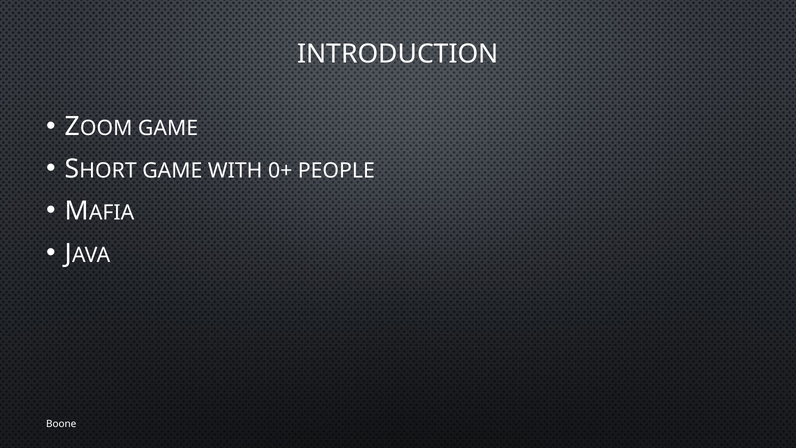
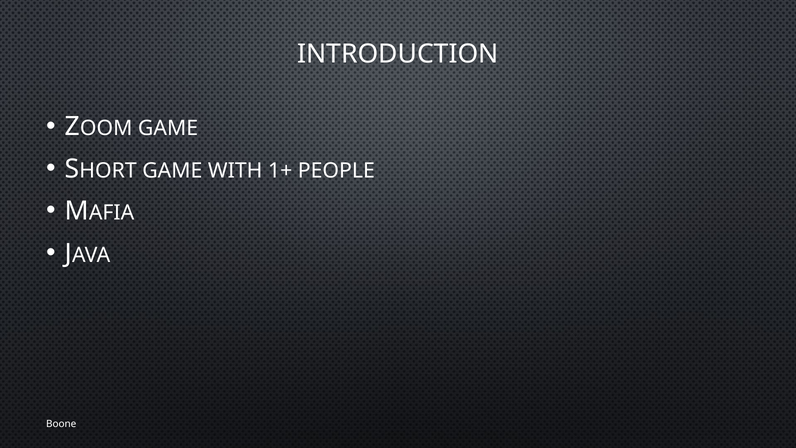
0+: 0+ -> 1+ (280, 171)
